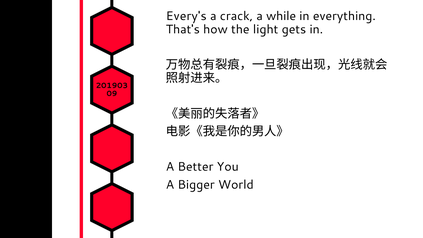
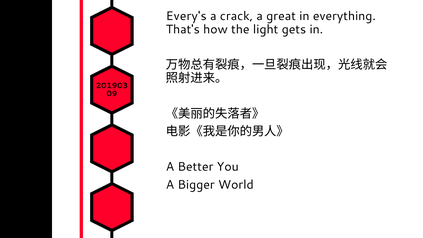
while: while -> great (281, 16)
